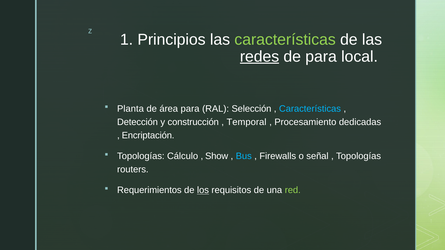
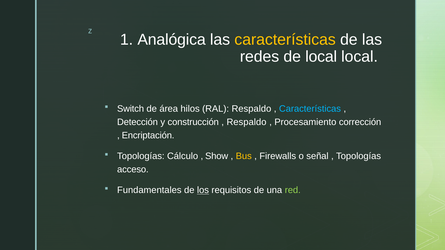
Principios: Principios -> Analógica (172, 40)
características colour: light green -> yellow (285, 40)
redes underline: present -> none (260, 57)
de para: para -> local (321, 57)
Planta: Planta -> Switch (131, 109)
área para: para -> hilos (190, 109)
RAL Selección: Selección -> Respaldo (251, 109)
Temporal: Temporal -> Respaldo (247, 122)
dedicadas: dedicadas -> corrección (360, 122)
Bus colour: light blue -> yellow (244, 156)
routers: routers -> acceso (133, 170)
Requerimientos: Requerimientos -> Fundamentales (149, 190)
